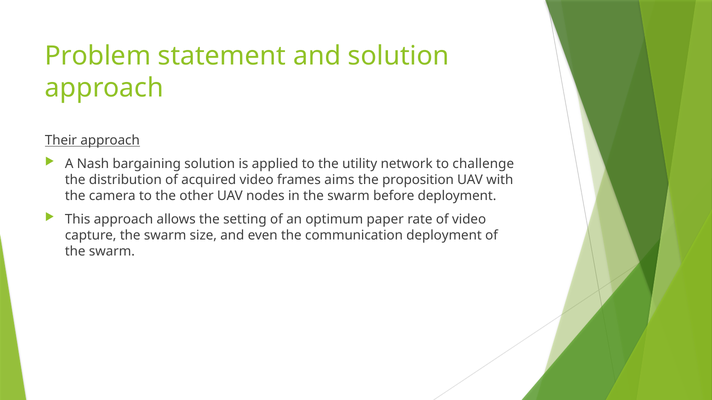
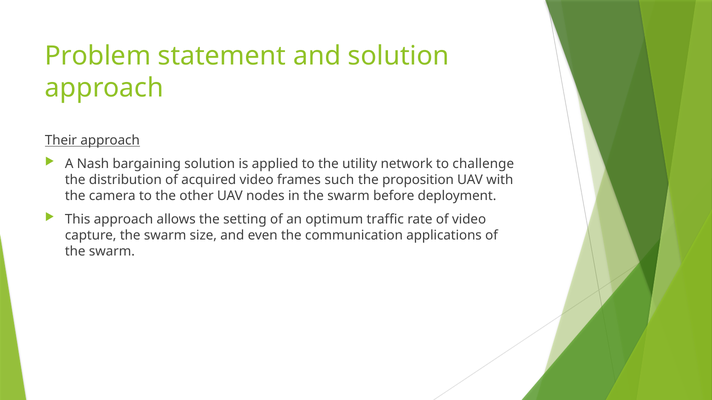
aims: aims -> such (339, 180)
paper: paper -> traffic (385, 219)
communication deployment: deployment -> applications (444, 235)
